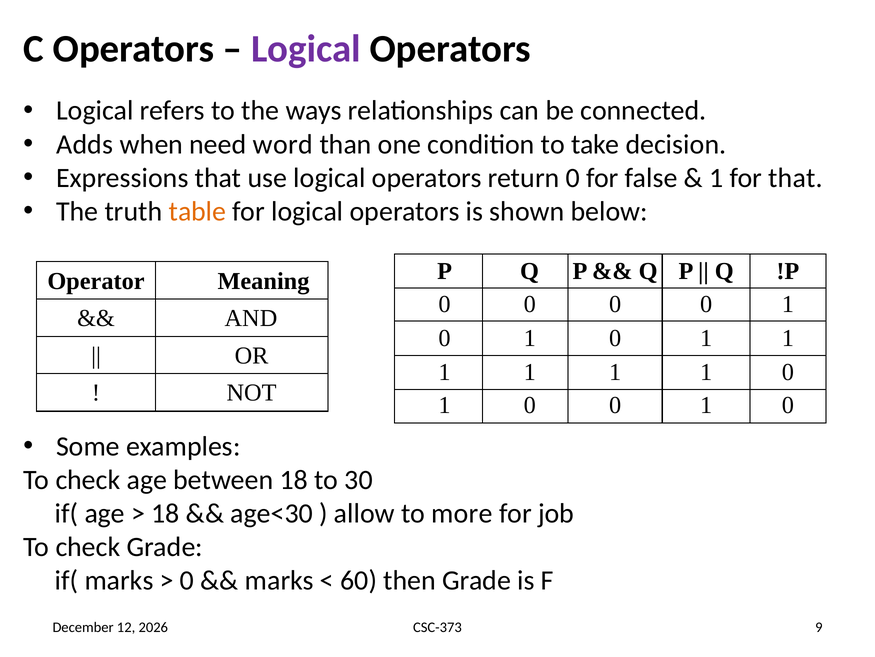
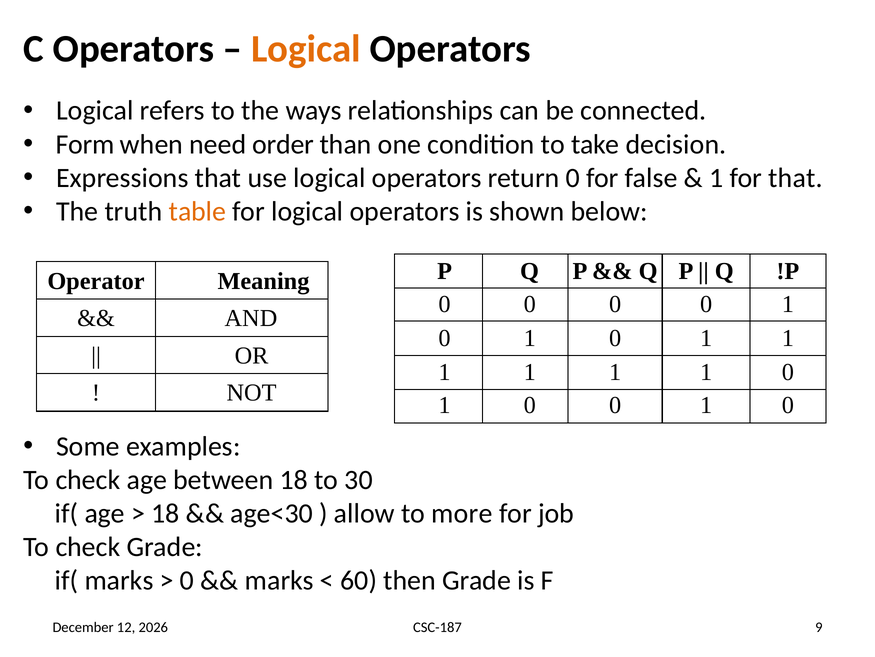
Logical colour: purple -> orange (306, 49)
Adds: Adds -> Form (85, 144)
word: word -> order (283, 144)
CSC-373: CSC-373 -> CSC-187 (437, 627)
